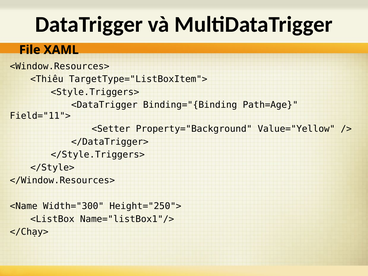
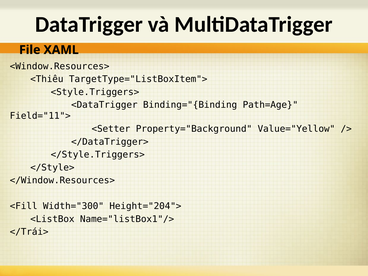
<Name: <Name -> <Fill (24, 206)
Height="250">: Height="250"> -> Height="204"> (145, 206)
</Chạy>: </Chạy> -> </Trái> (29, 232)
